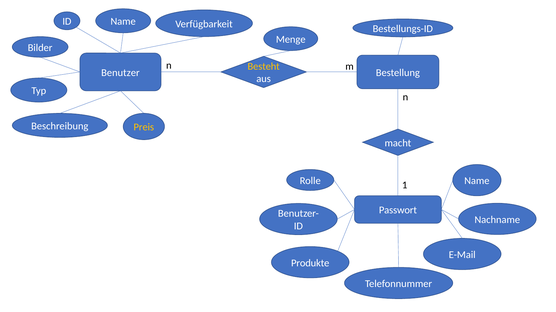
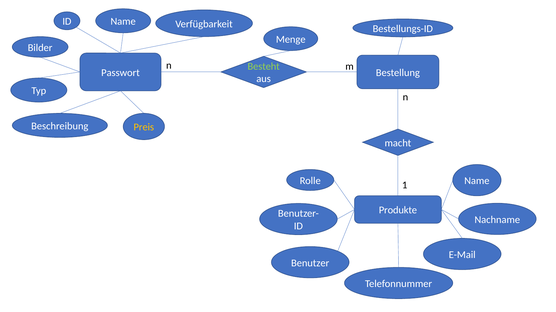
Besteht colour: yellow -> light green (264, 67)
Benutzer: Benutzer -> Passwort (120, 73)
Passwort: Passwort -> Produkte (398, 211)
Produkte: Produkte -> Benutzer (310, 264)
